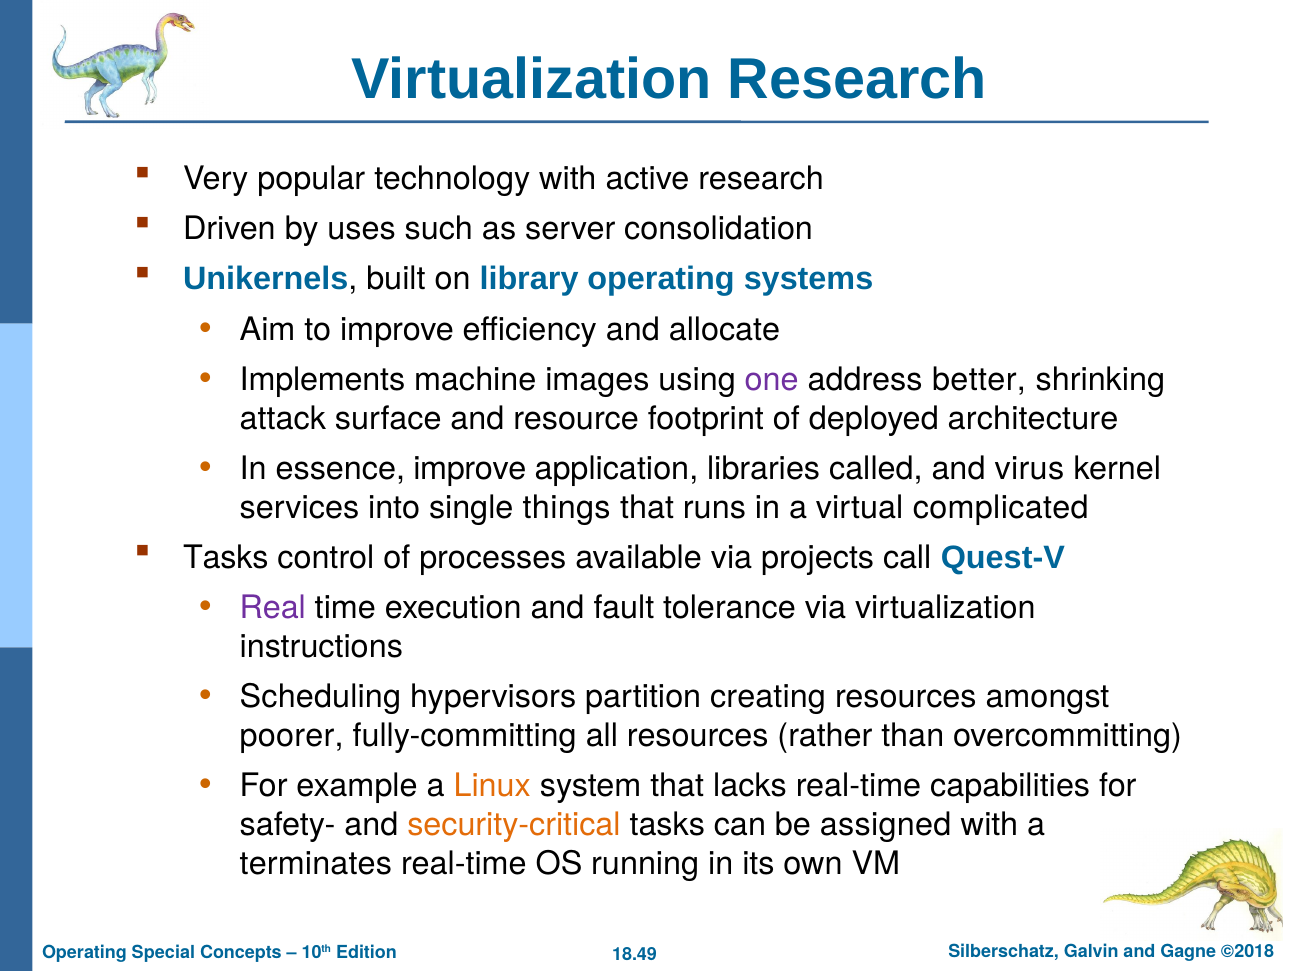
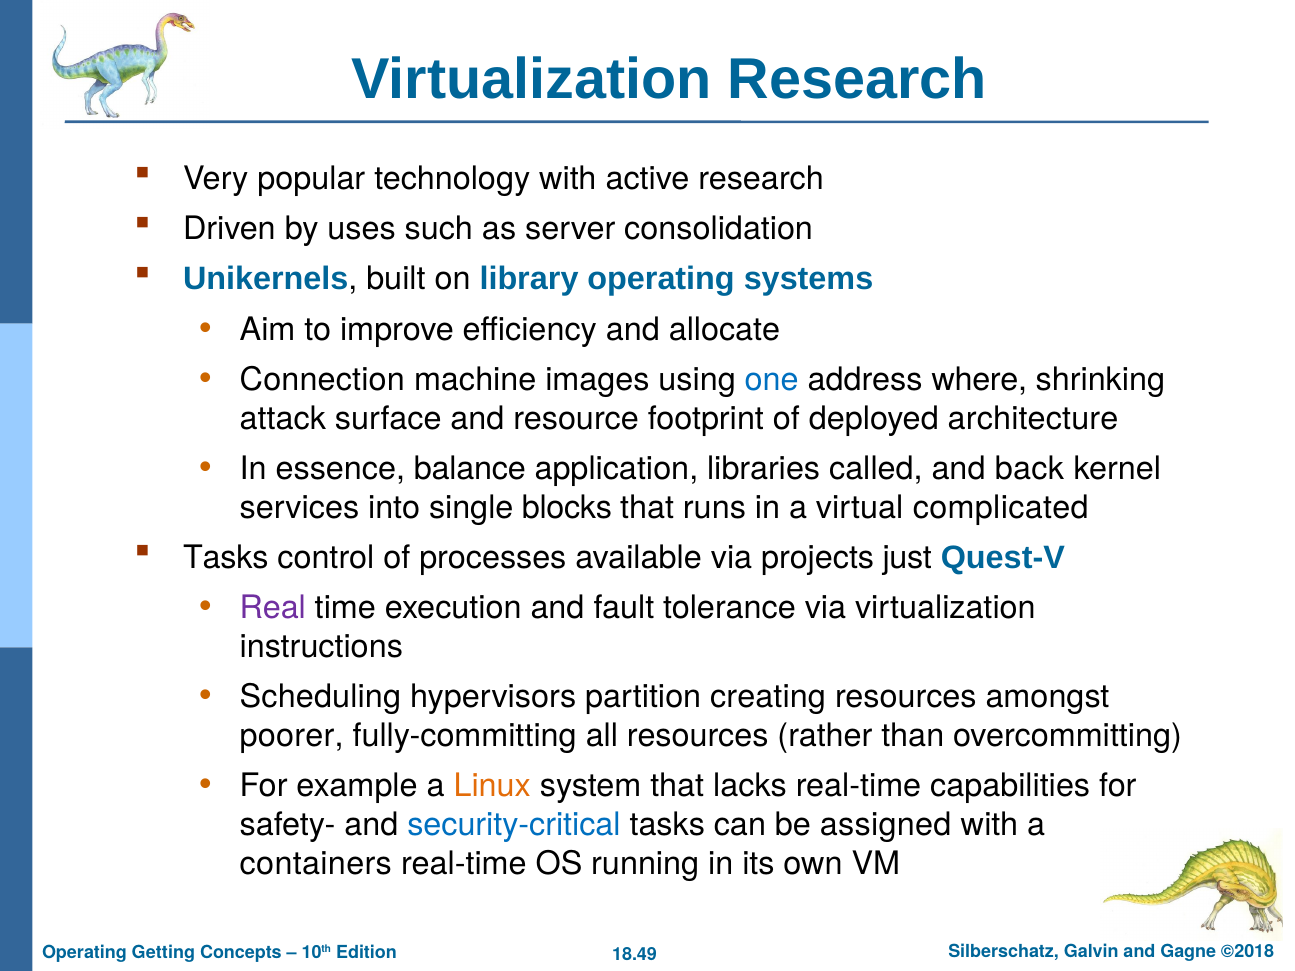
Implements: Implements -> Connection (322, 380)
one colour: purple -> blue (772, 380)
better: better -> where (979, 380)
essence improve: improve -> balance (470, 469)
virus: virus -> back (1029, 469)
things: things -> blocks (567, 508)
call: call -> just (907, 558)
security-critical colour: orange -> blue (514, 825)
terminates: terminates -> containers (316, 864)
Special: Special -> Getting (163, 952)
